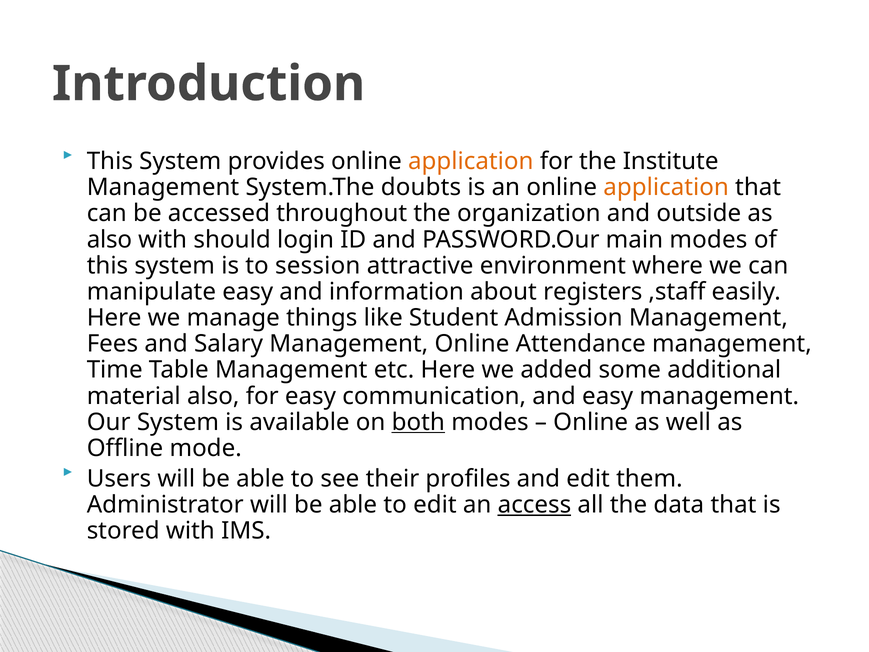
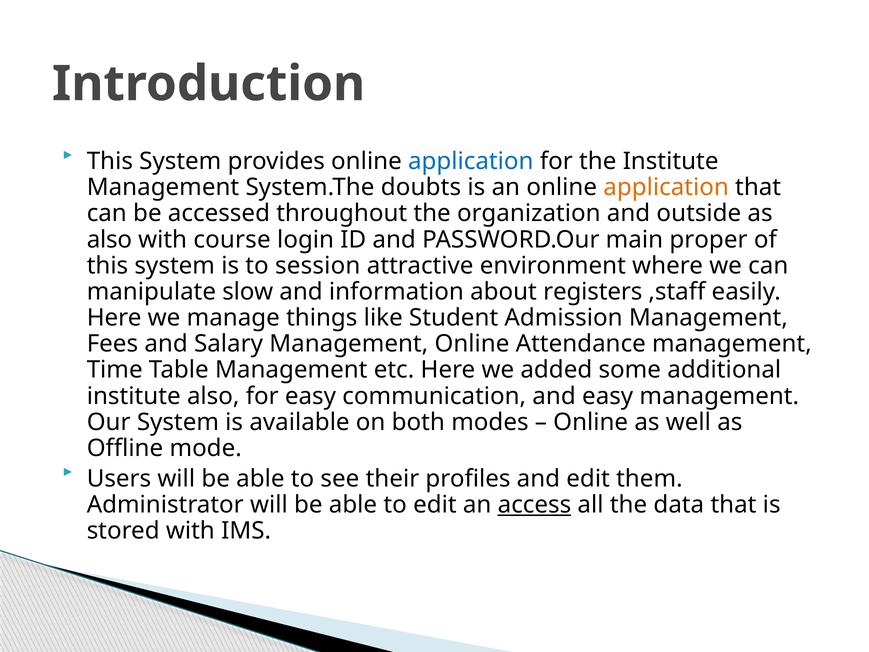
application colour: orange -> blue (471, 161)
should: should -> course (232, 239)
main modes: modes -> proper (708, 239)
manipulate easy: easy -> slow (248, 292)
material: material -> institute (134, 396)
both underline: present -> none (418, 422)
